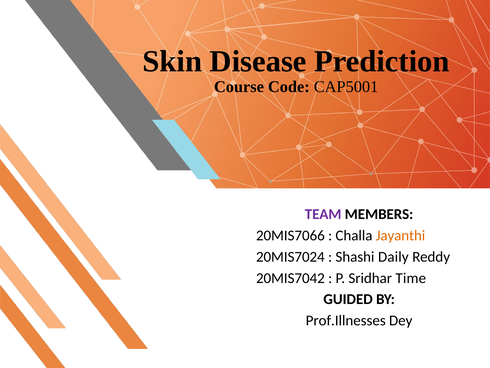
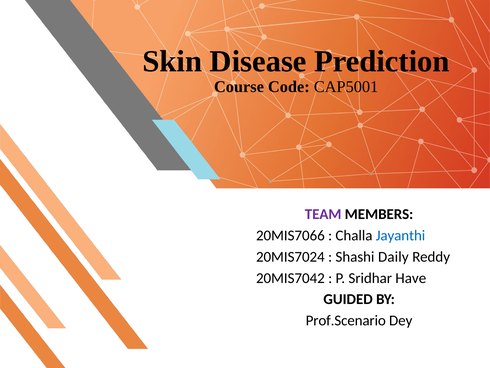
Jayanthi colour: orange -> blue (401, 235)
Time: Time -> Have (411, 278)
Prof.Illnesses: Prof.Illnesses -> Prof.Scenario (346, 320)
